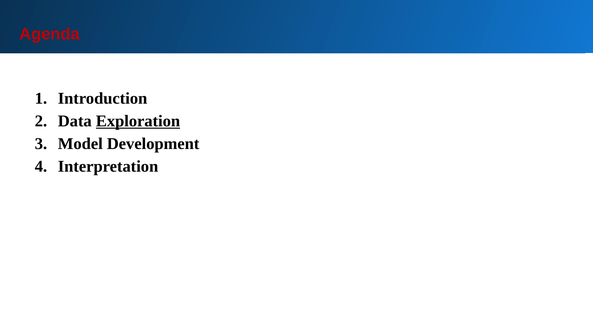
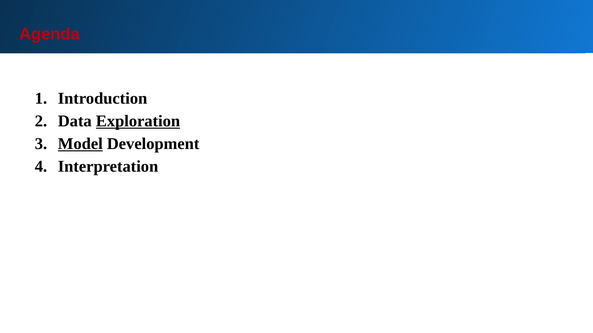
Model underline: none -> present (80, 144)
